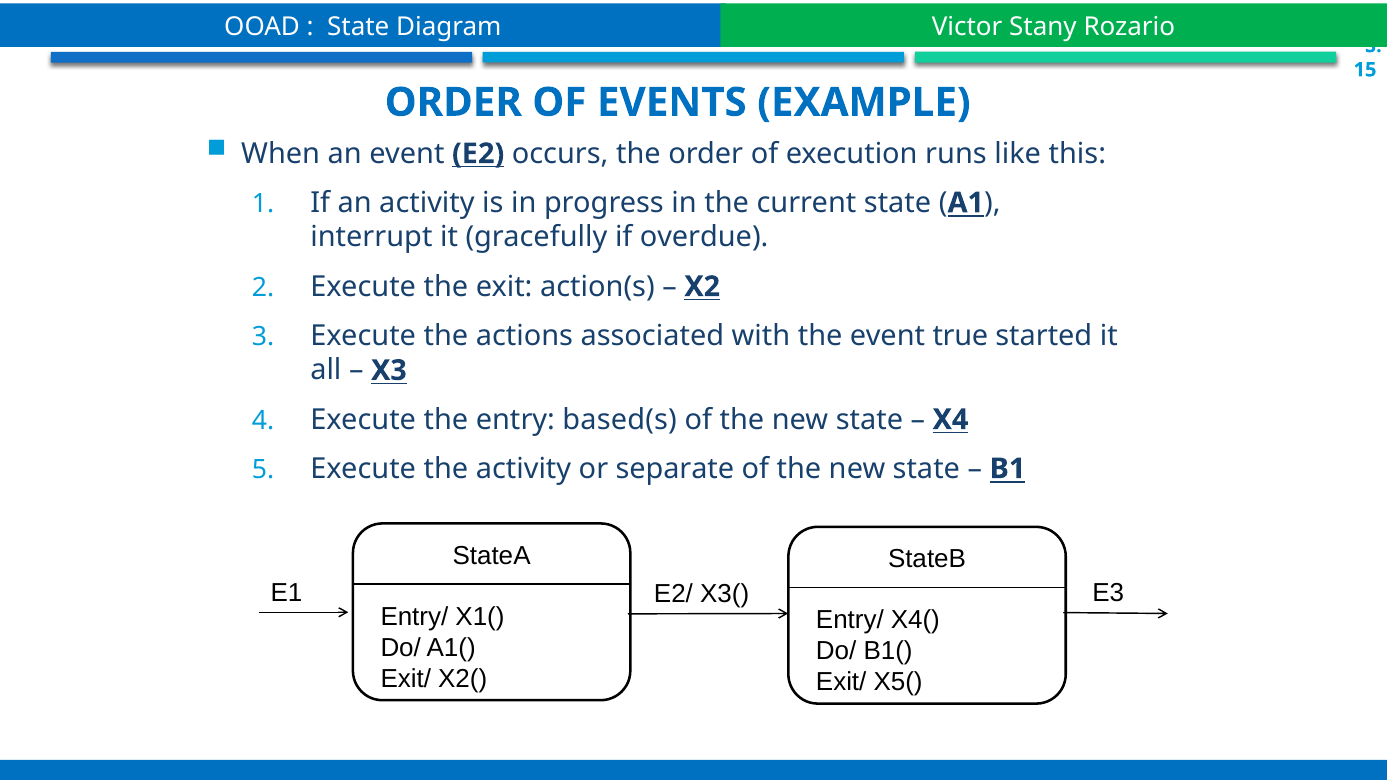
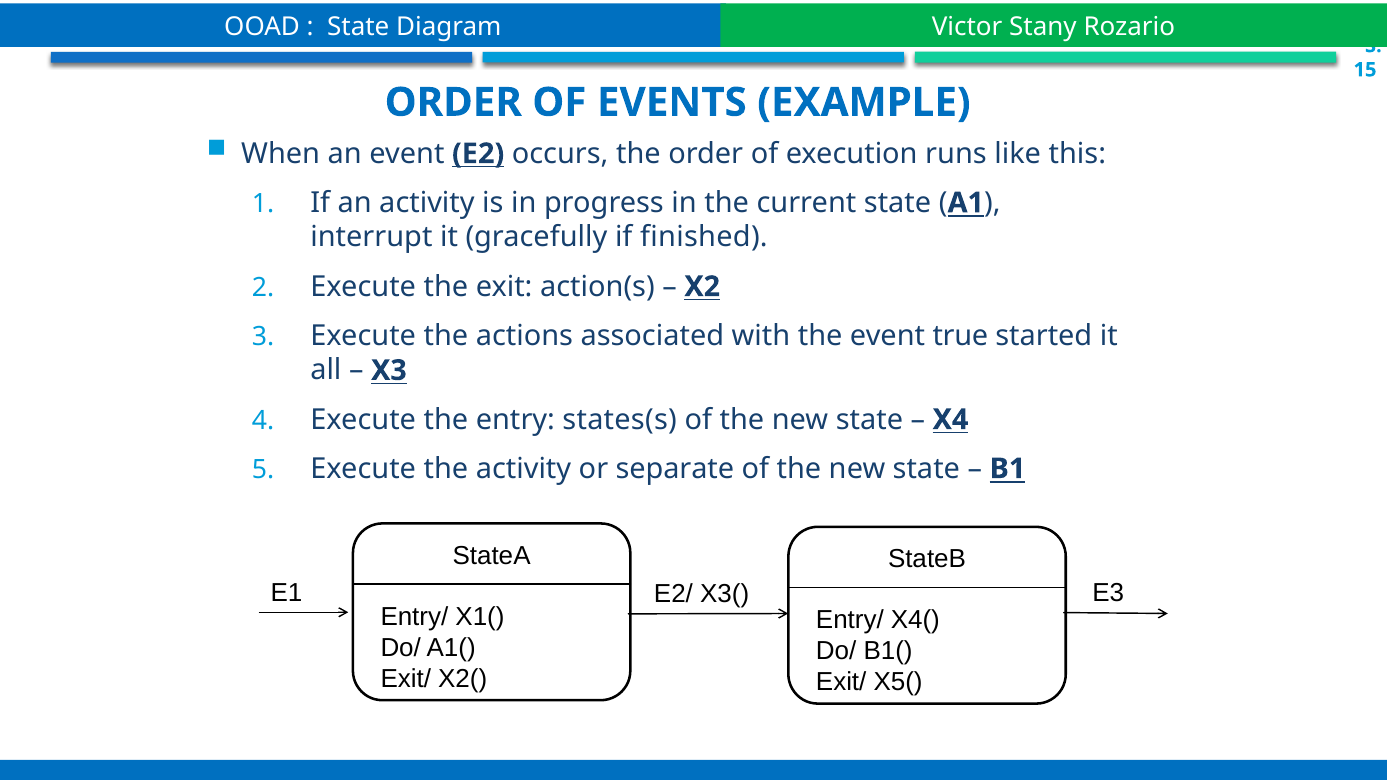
overdue: overdue -> finished (704, 237)
based(s: based(s -> states(s (620, 420)
